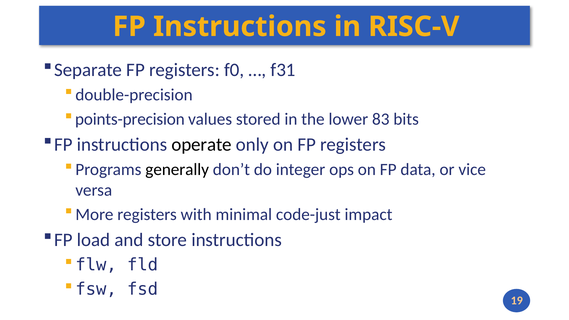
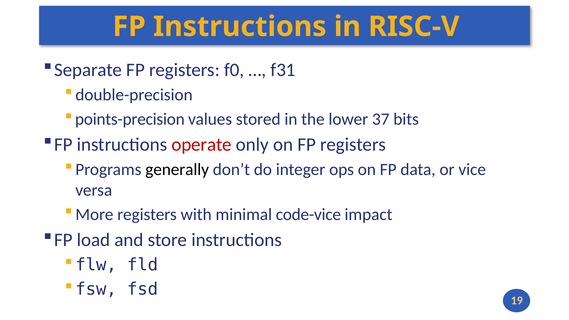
83: 83 -> 37 (381, 119)
operate colour: black -> red (202, 145)
code-just: code-just -> code-vice (308, 214)
